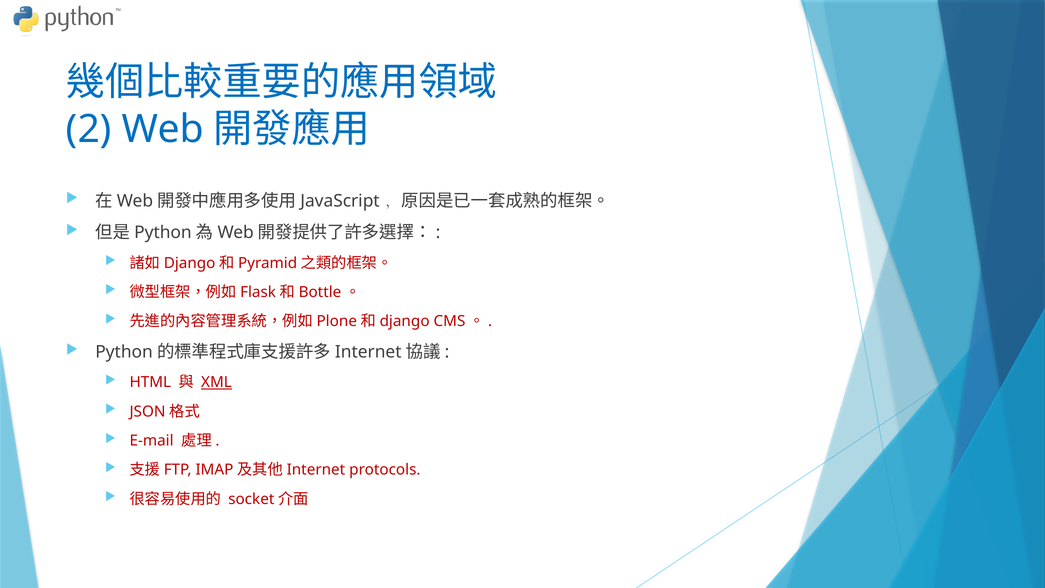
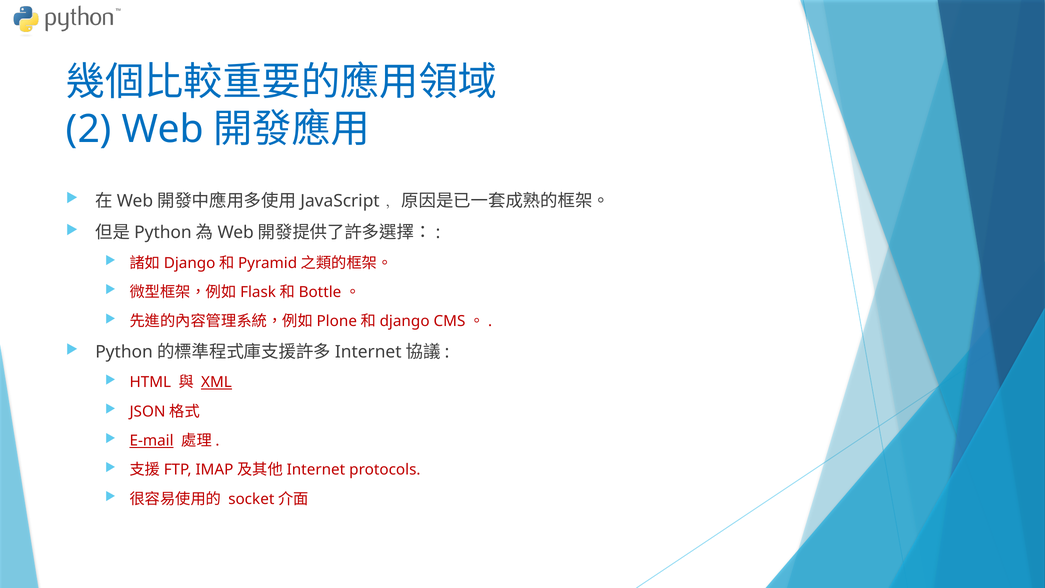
E-mail underline: none -> present (152, 441)
